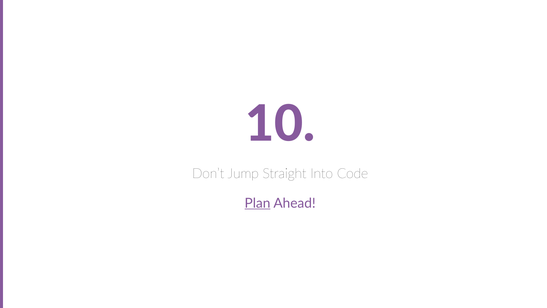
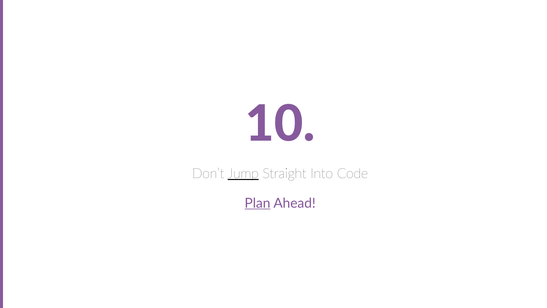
Jump underline: none -> present (243, 173)
